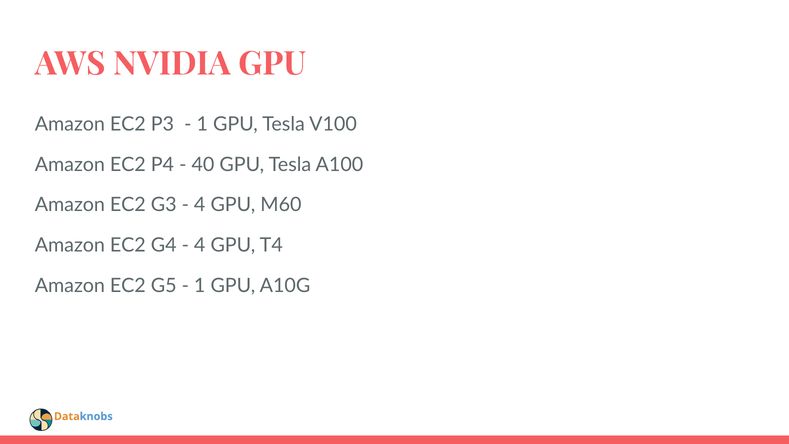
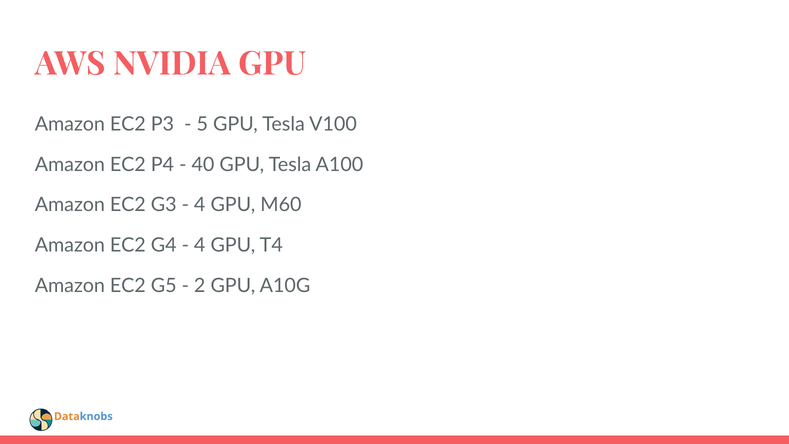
1: 1 -> 5 (202, 124)
1: 1 -> 2 (200, 285)
